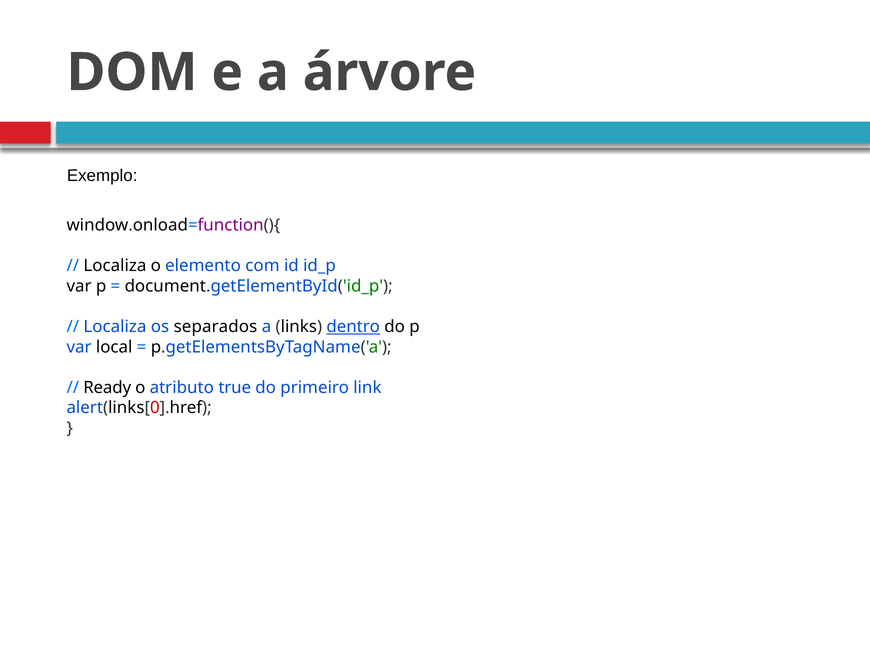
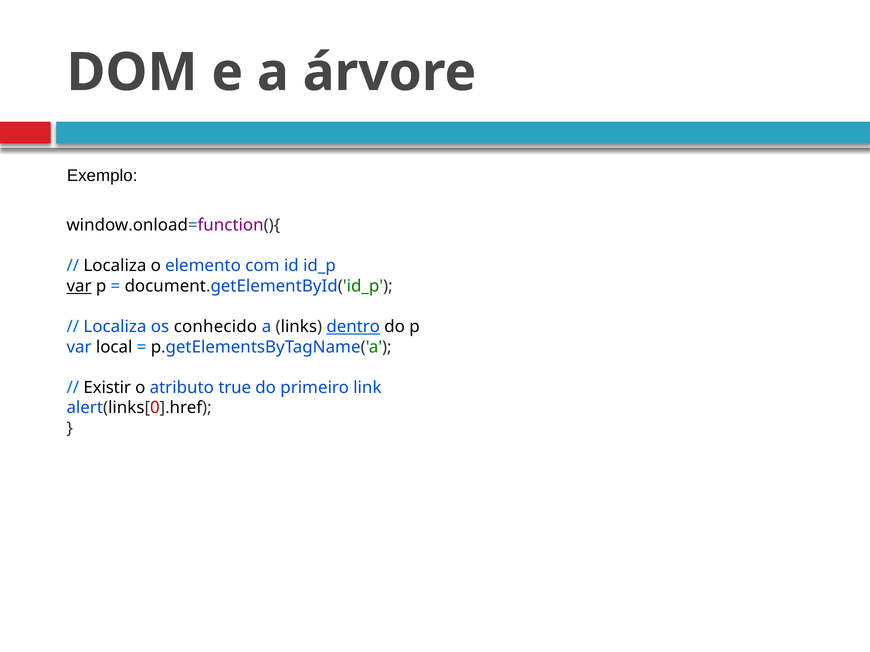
var underline: none -> present (79, 286)
separados: separados -> conhecido (215, 327)
Ready: Ready -> Existir (107, 388)
